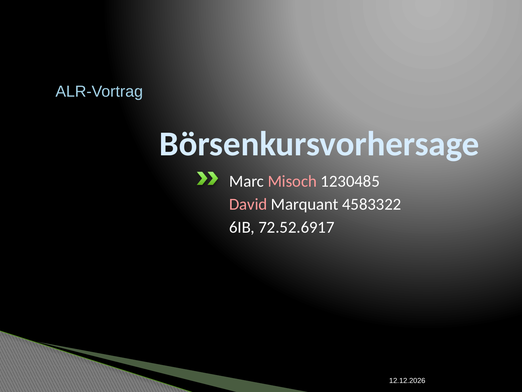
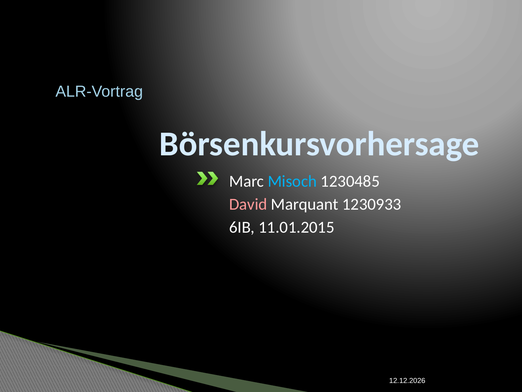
Misoch colour: pink -> light blue (292, 181)
4583322: 4583322 -> 1230933 (372, 204)
72.52.6917: 72.52.6917 -> 11.01.2015 (296, 227)
